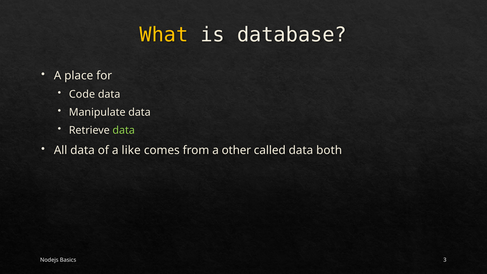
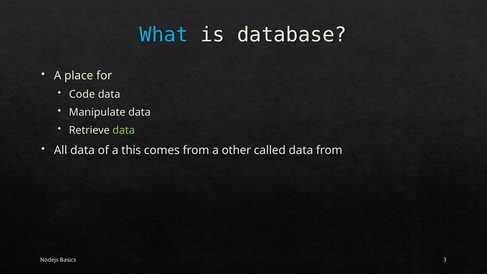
What colour: yellow -> light blue (164, 35)
like: like -> this (131, 150)
data both: both -> from (329, 150)
